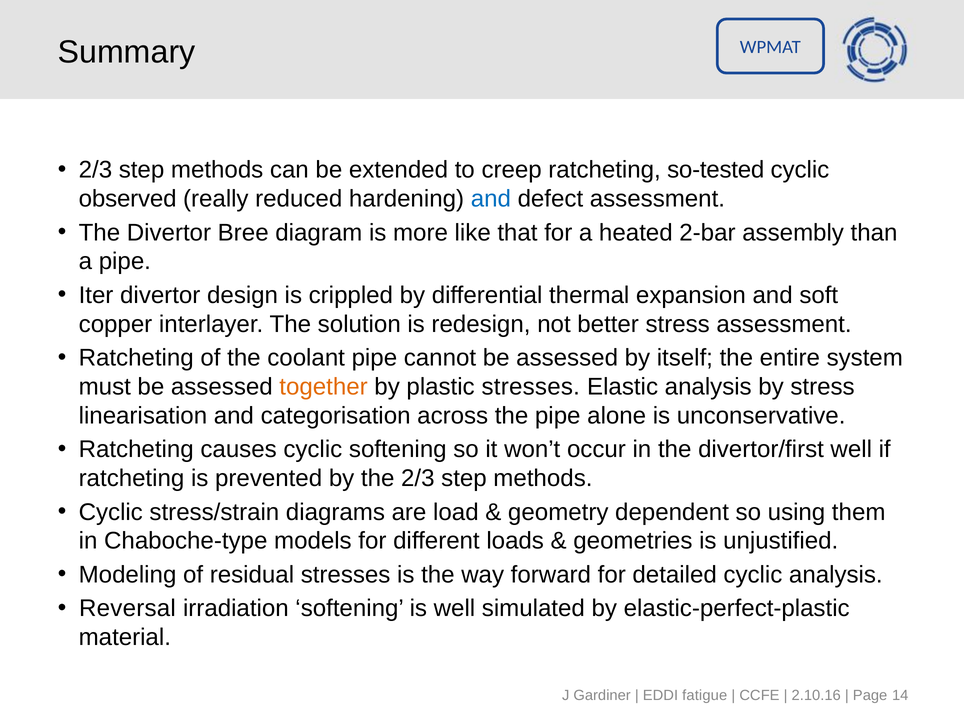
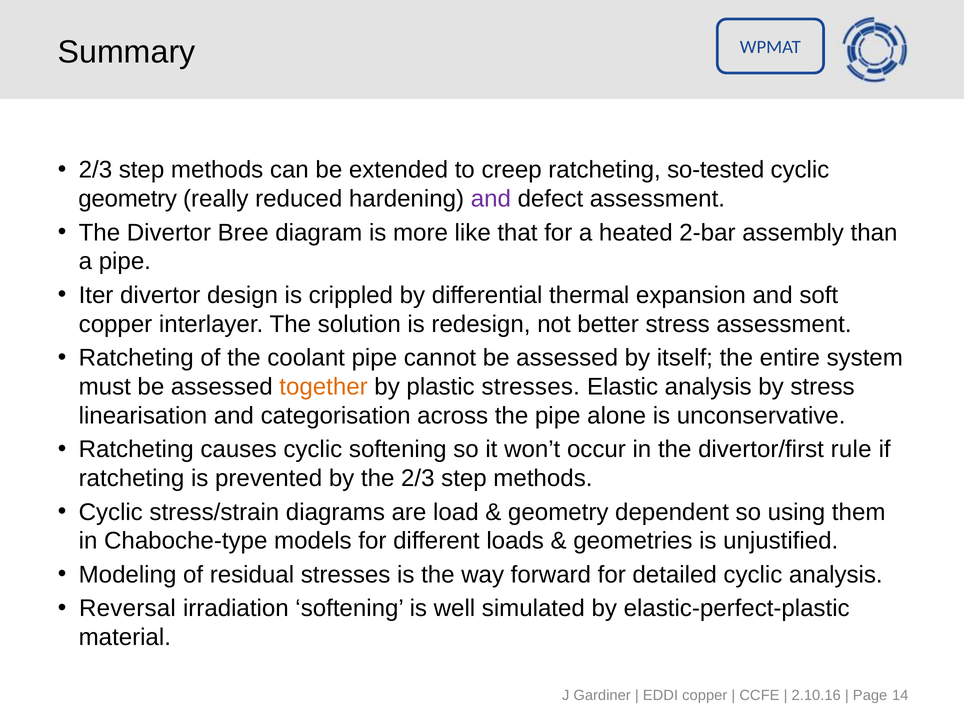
observed: observed -> geometry (128, 199)
and colour: blue -> purple (491, 199)
divertor/first well: well -> rule (851, 449)
EDDI fatigue: fatigue -> copper (705, 695)
